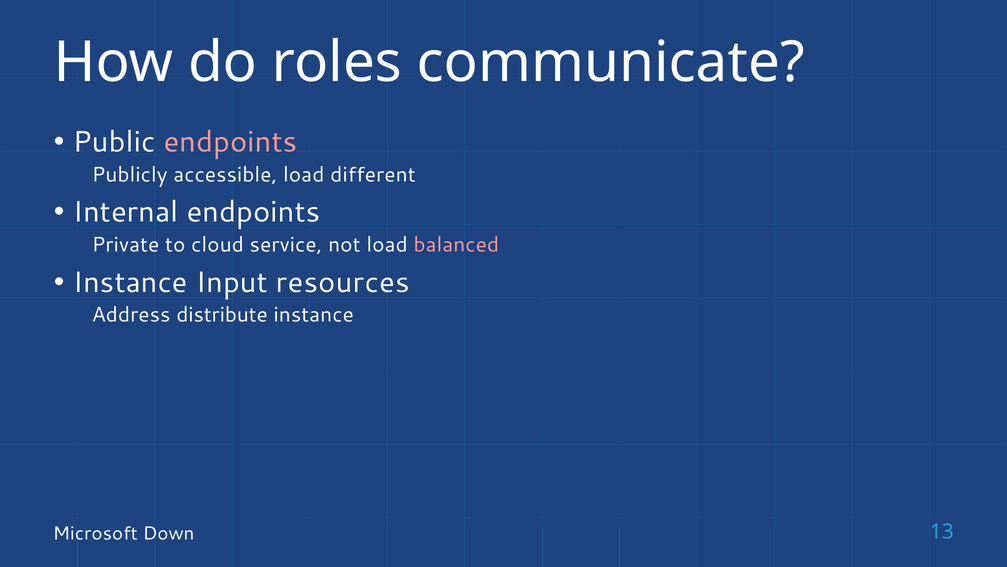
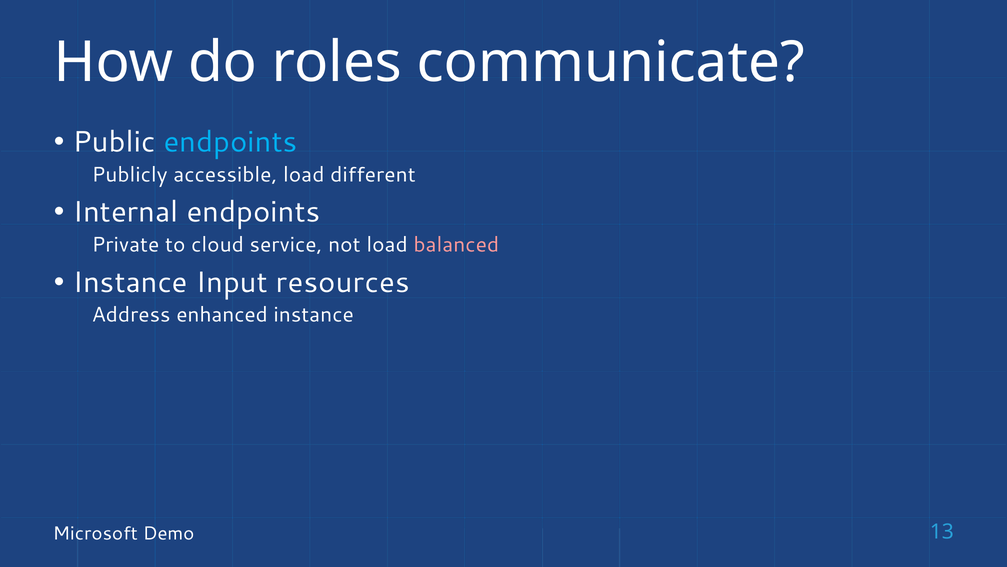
endpoints colour: pink -> light blue (230, 142)
distribute: distribute -> enhanced (222, 315)
Down: Down -> Demo (169, 533)
